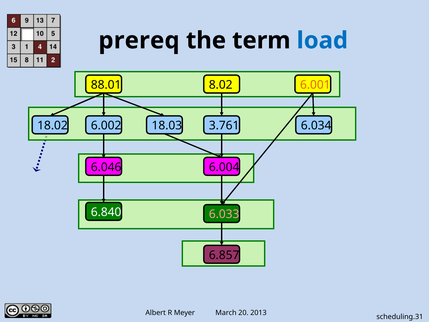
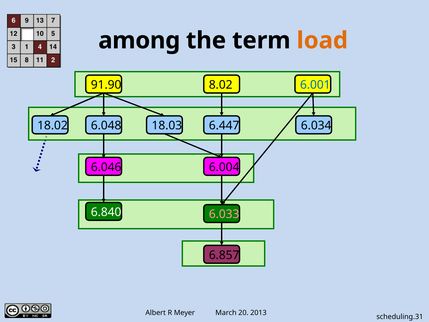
prereq: prereq -> among (139, 40)
load colour: blue -> orange (322, 40)
88.01: 88.01 -> 91.90 (106, 85)
6.001 colour: orange -> blue (315, 85)
6.002: 6.002 -> 6.048 (106, 126)
3.761: 3.761 -> 6.447 (224, 126)
